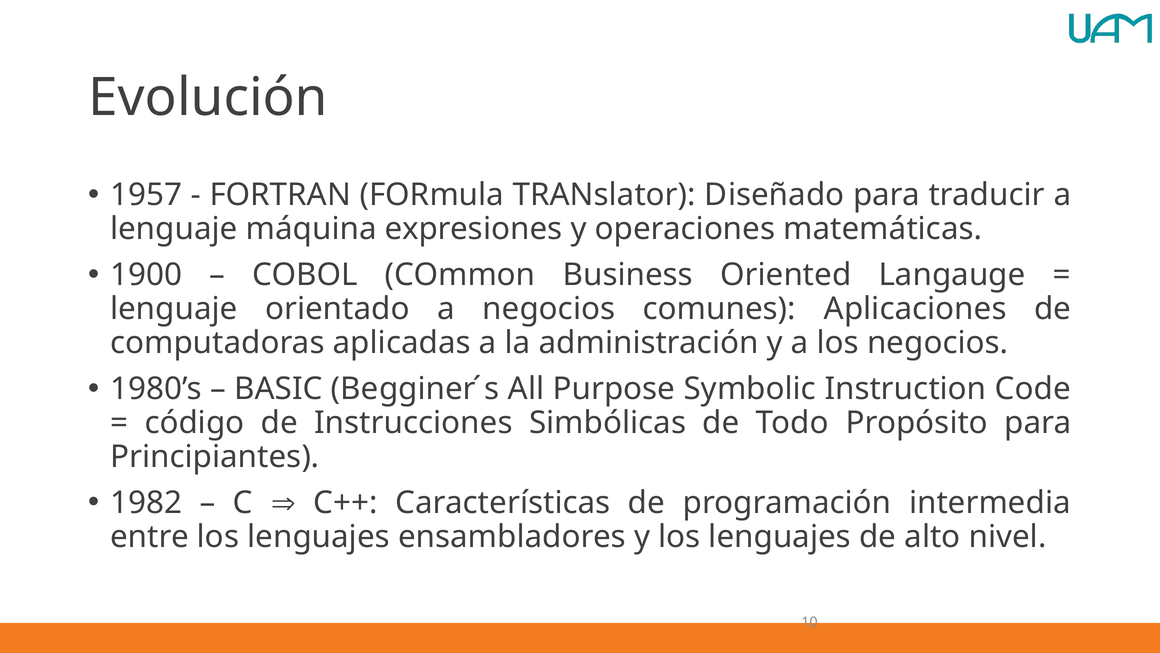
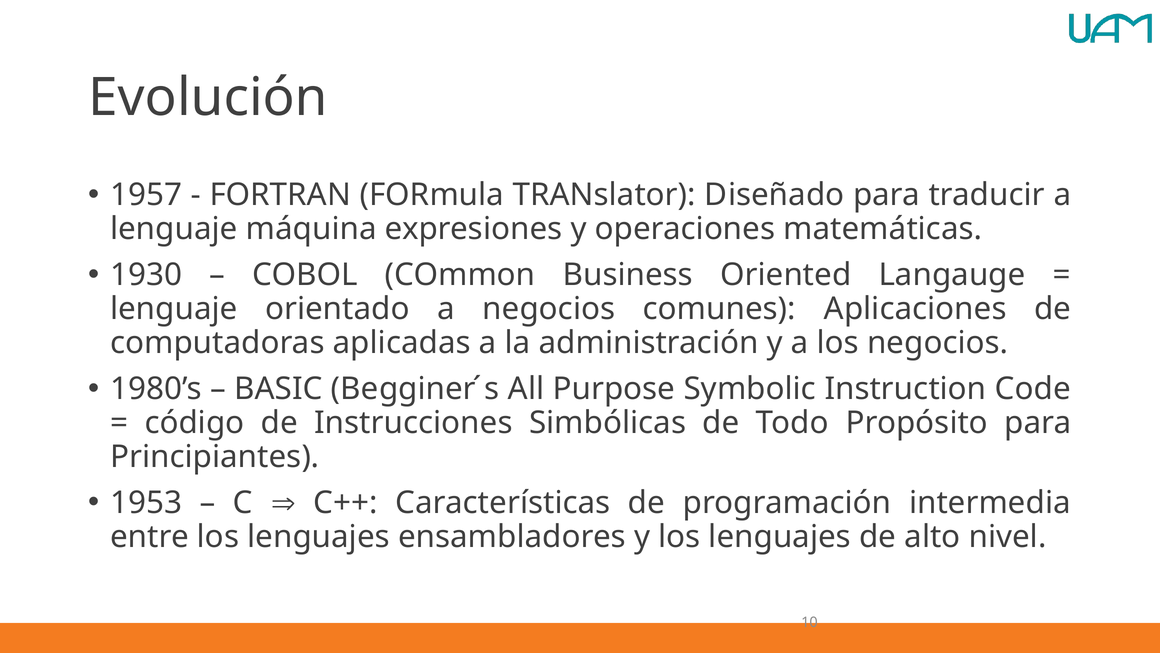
1900: 1900 -> 1930 (146, 275)
1982: 1982 -> 1953 (146, 502)
